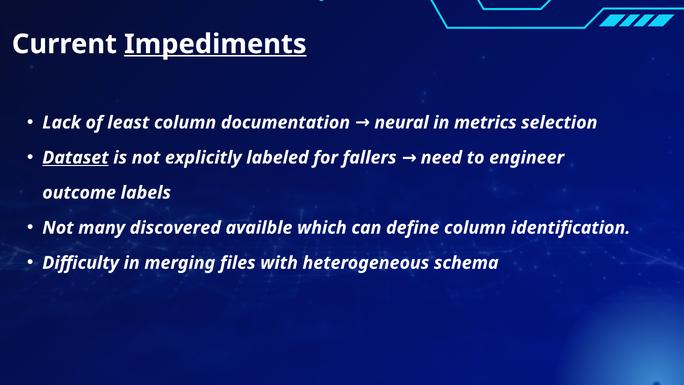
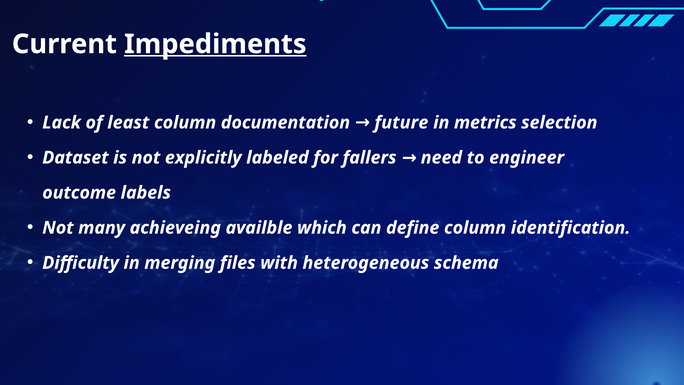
neural: neural -> future (401, 123)
Dataset underline: present -> none (75, 158)
discovered: discovered -> achieveing (175, 228)
